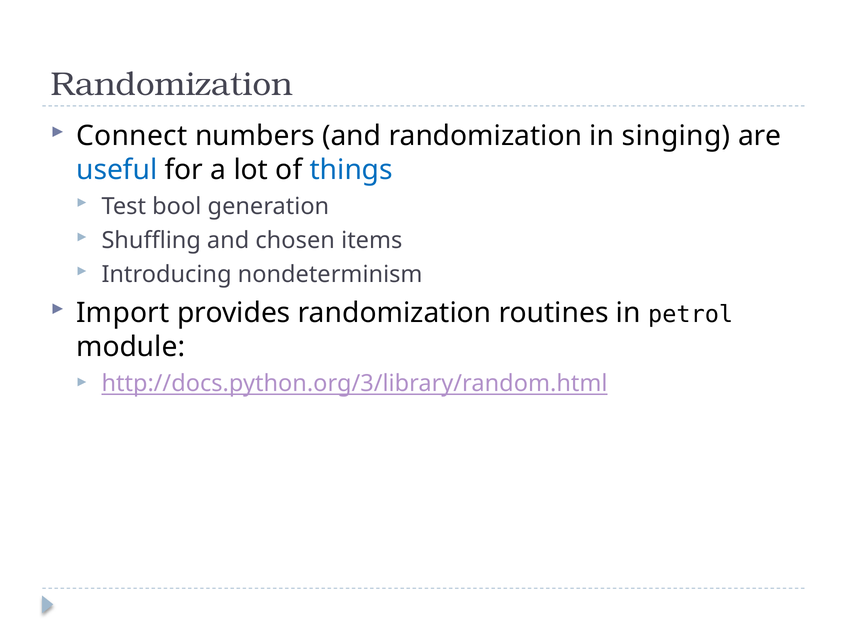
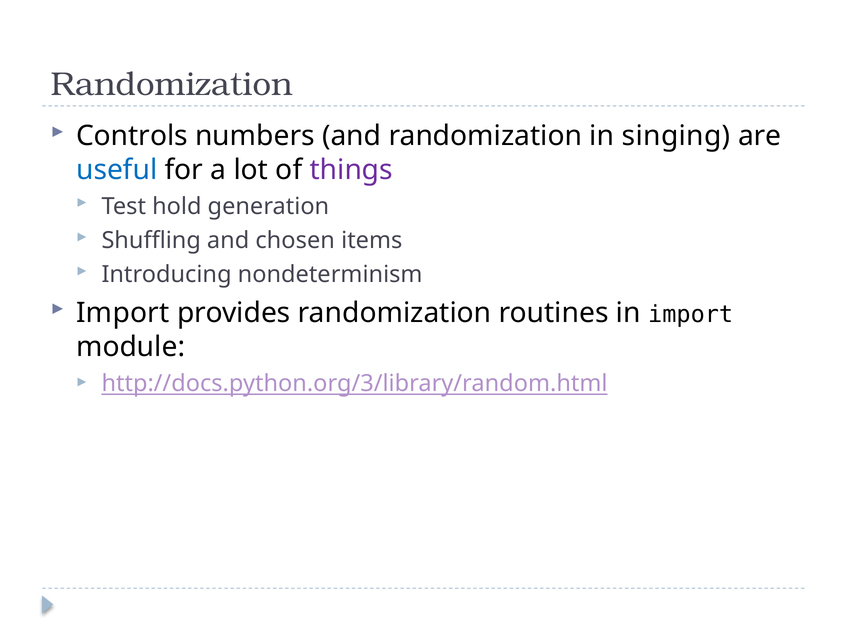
Connect: Connect -> Controls (132, 136)
things colour: blue -> purple (351, 170)
bool: bool -> hold (177, 207)
in petrol: petrol -> import (691, 315)
